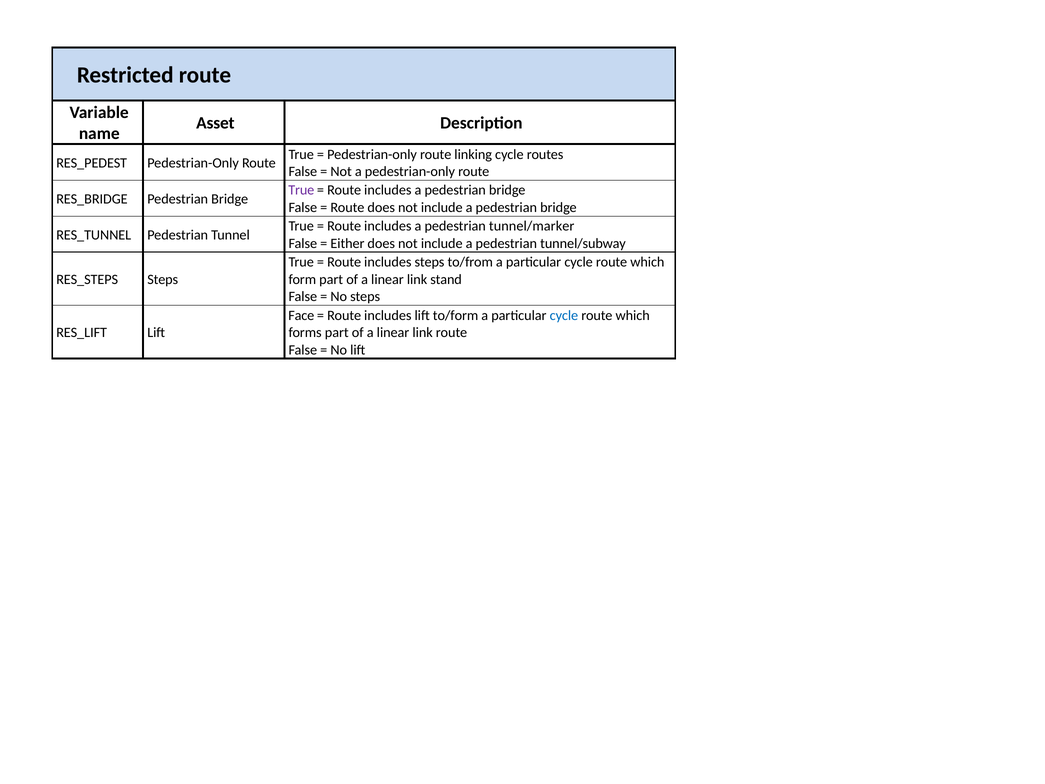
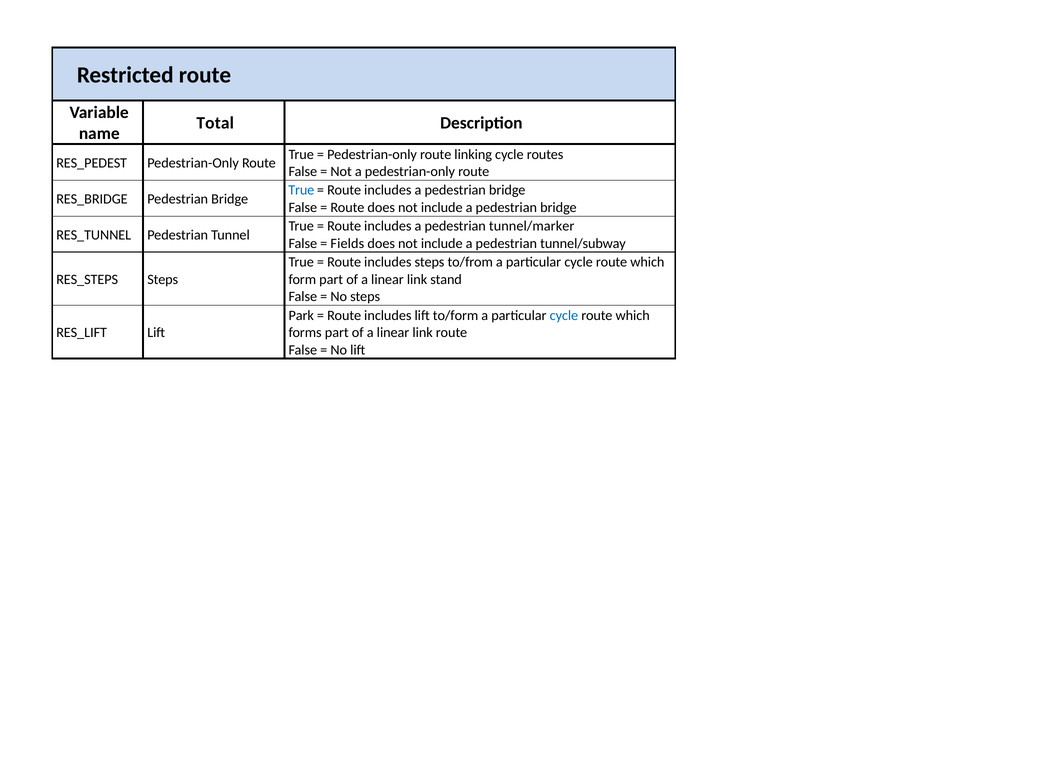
Asset: Asset -> Total (215, 123)
True colour: purple -> blue (301, 190)
Either: Either -> Fields (347, 243)
Face: Face -> Park (301, 315)
